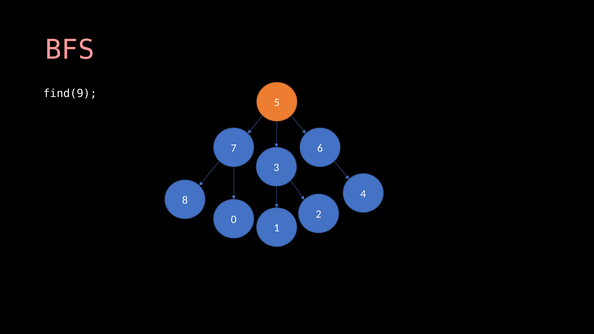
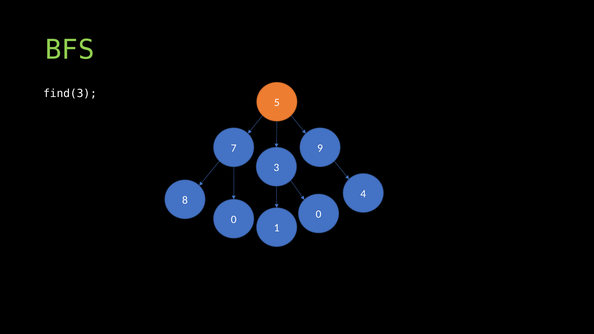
BFS colour: pink -> light green (70, 50)
find(9: find(9 -> find(3 (70, 93)
6: 6 -> 9 (320, 148)
0 2: 2 -> 0 (319, 214)
